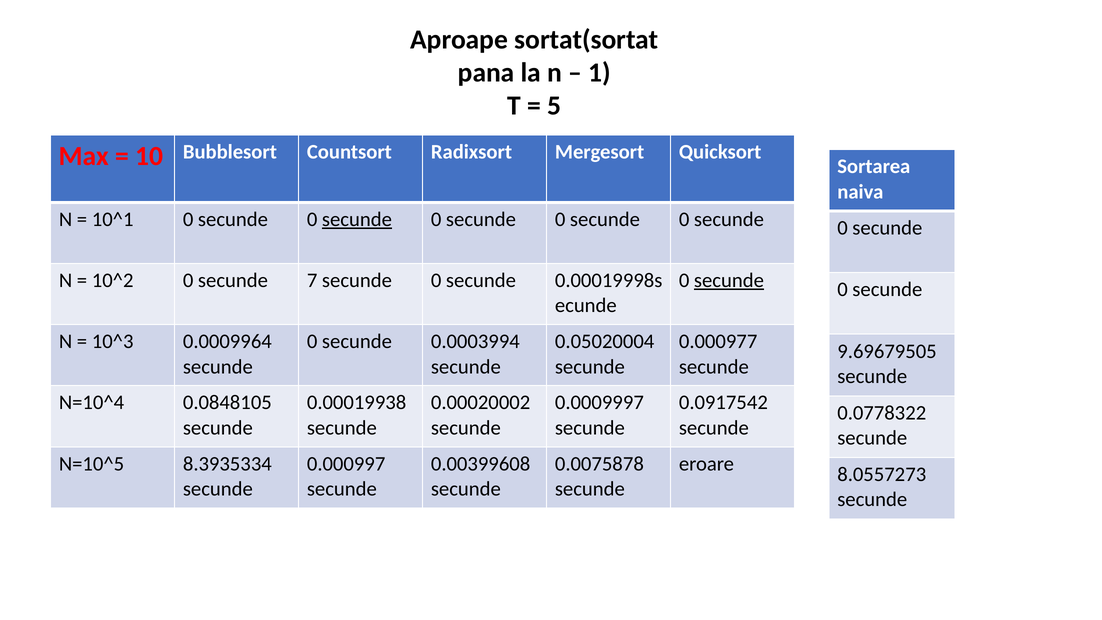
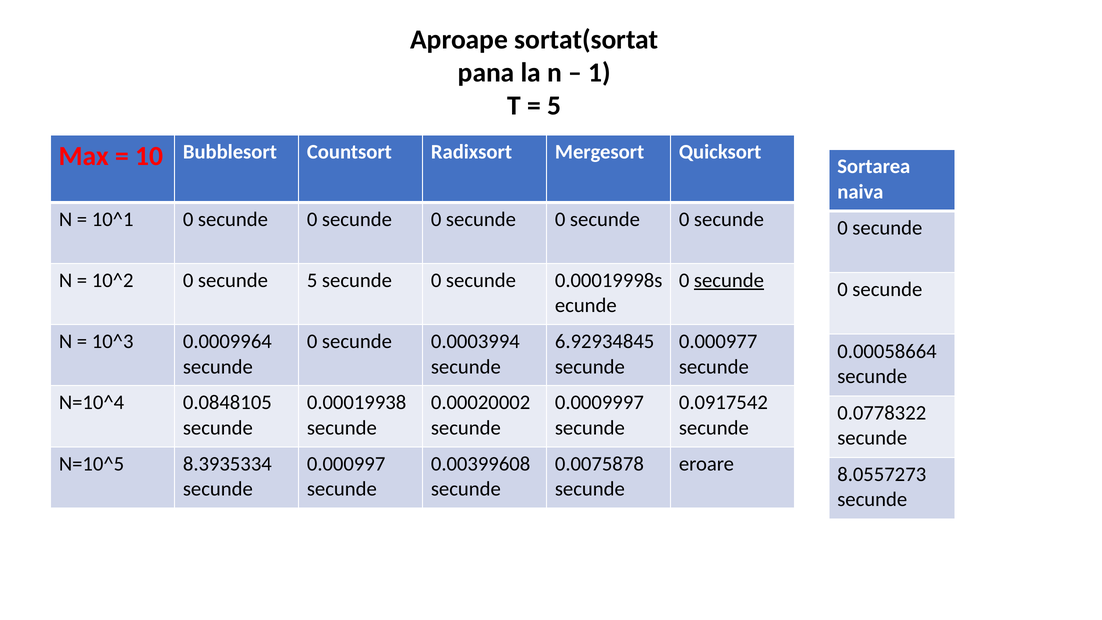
secunde underline: present -> none (357, 219)
secunde 7: 7 -> 5 (312, 280)
0.05020004: 0.05020004 -> 6.92934845 (605, 341)
9.69679505: 9.69679505 -> 0.00058664 (887, 351)
